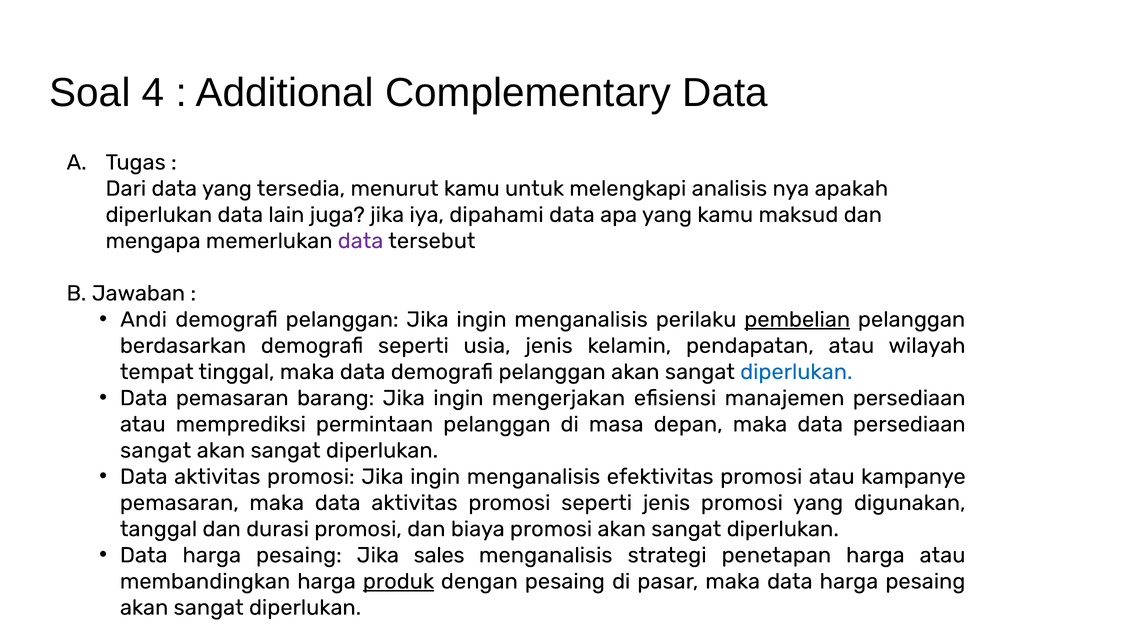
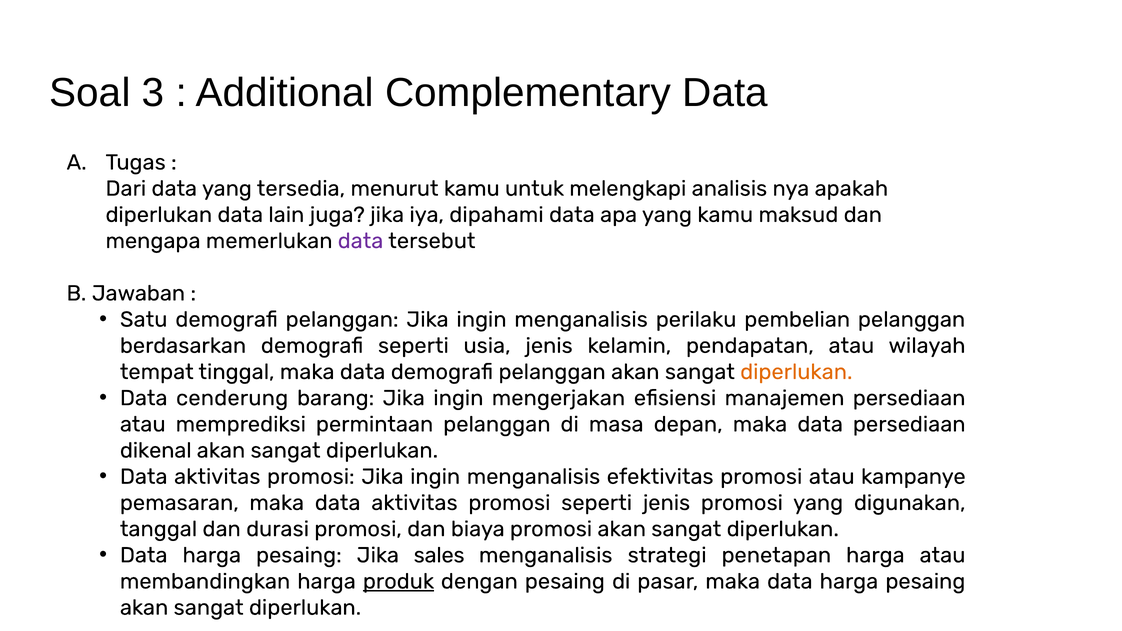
4: 4 -> 3 (153, 93)
Andi: Andi -> Satu (144, 320)
pembelian underline: present -> none (797, 320)
diperlukan colour: blue -> orange (796, 372)
Data pemasaran: pemasaran -> cenderung (232, 398)
sangat: sangat -> dikenal (156, 451)
